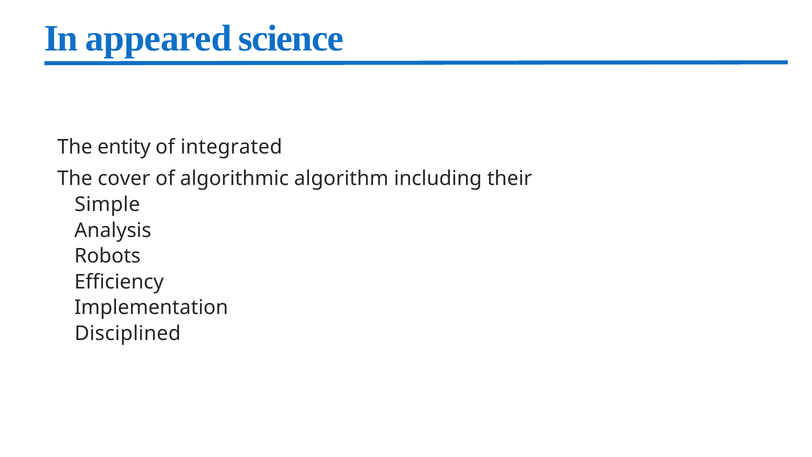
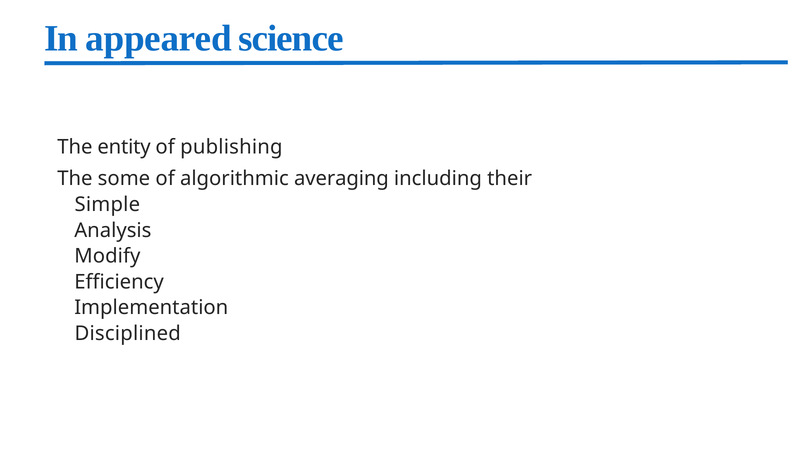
integrated: integrated -> publishing (231, 147)
cover: cover -> some (124, 179)
algorithm: algorithm -> averaging (341, 179)
Robots: Robots -> Modify (107, 256)
